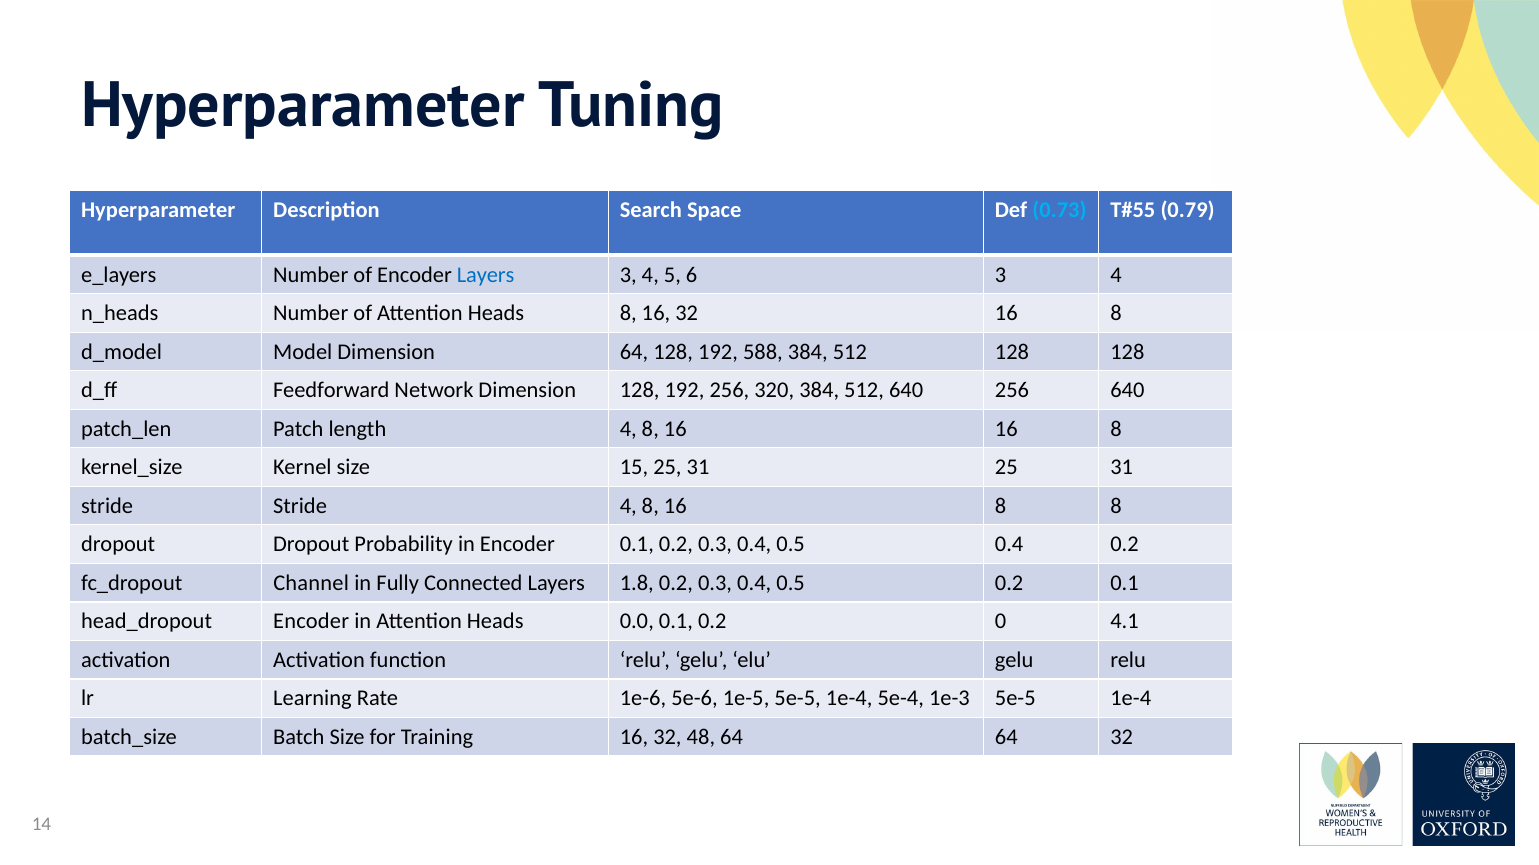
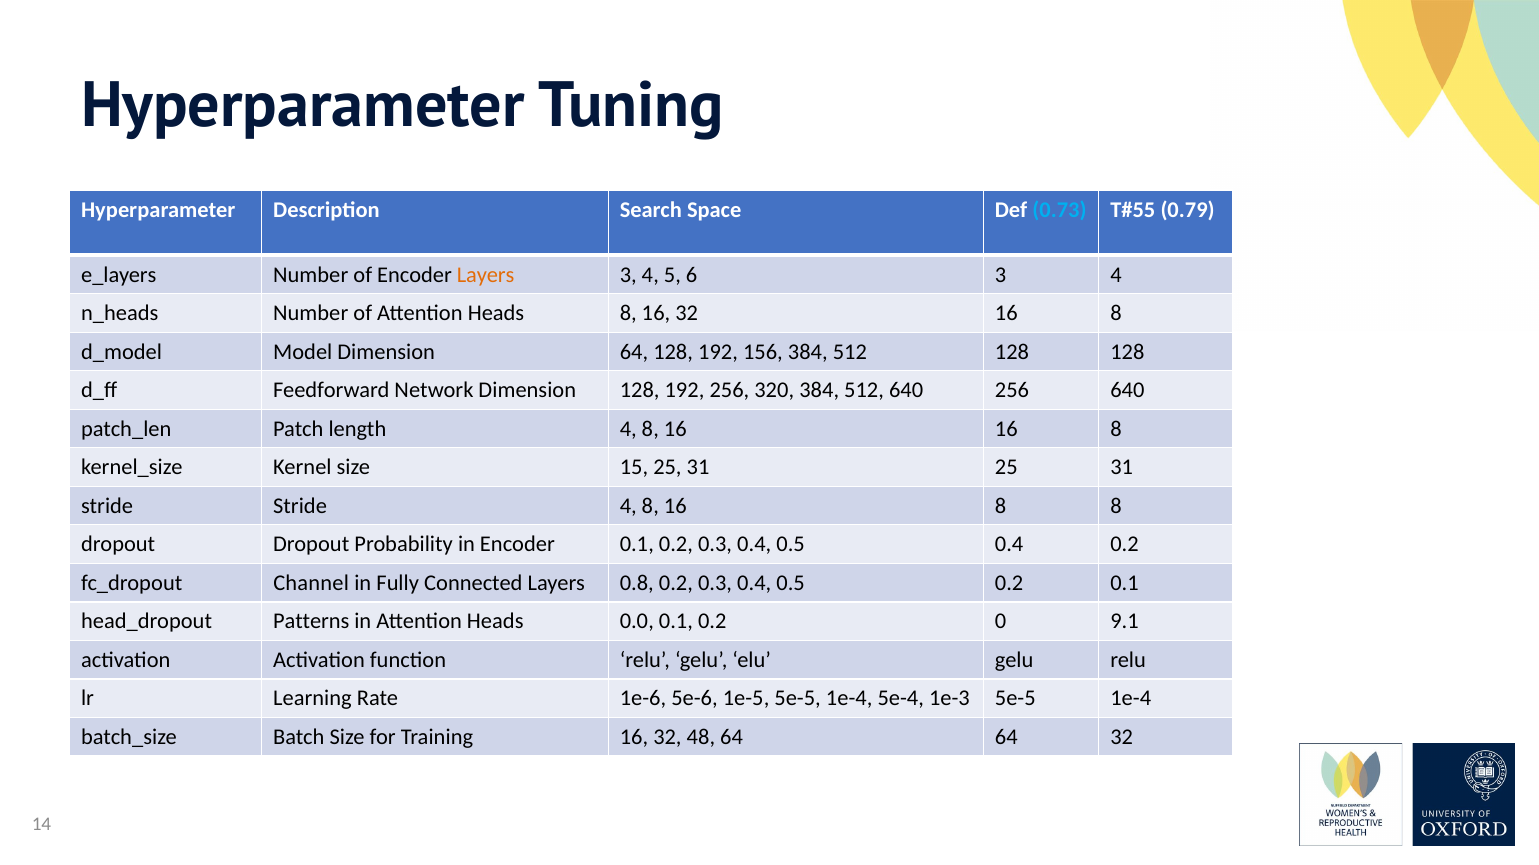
Layers colour: blue -> orange (486, 275)
588: 588 -> 156 (763, 352)
1.8: 1.8 -> 0.8 (637, 583)
Encoder: Encoder -> Patterns (311, 622)
4.1: 4.1 -> 9.1 (1125, 622)
